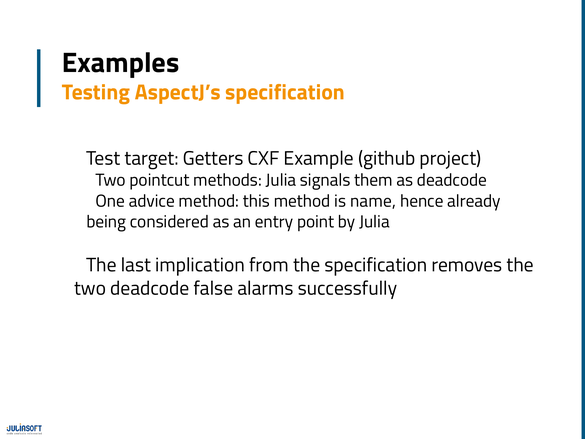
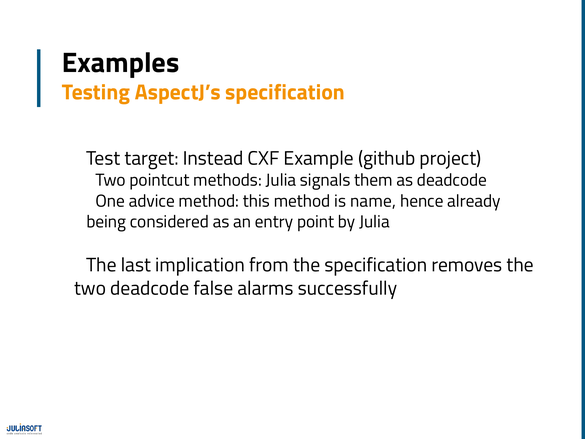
Getters: Getters -> Instead (213, 158)
